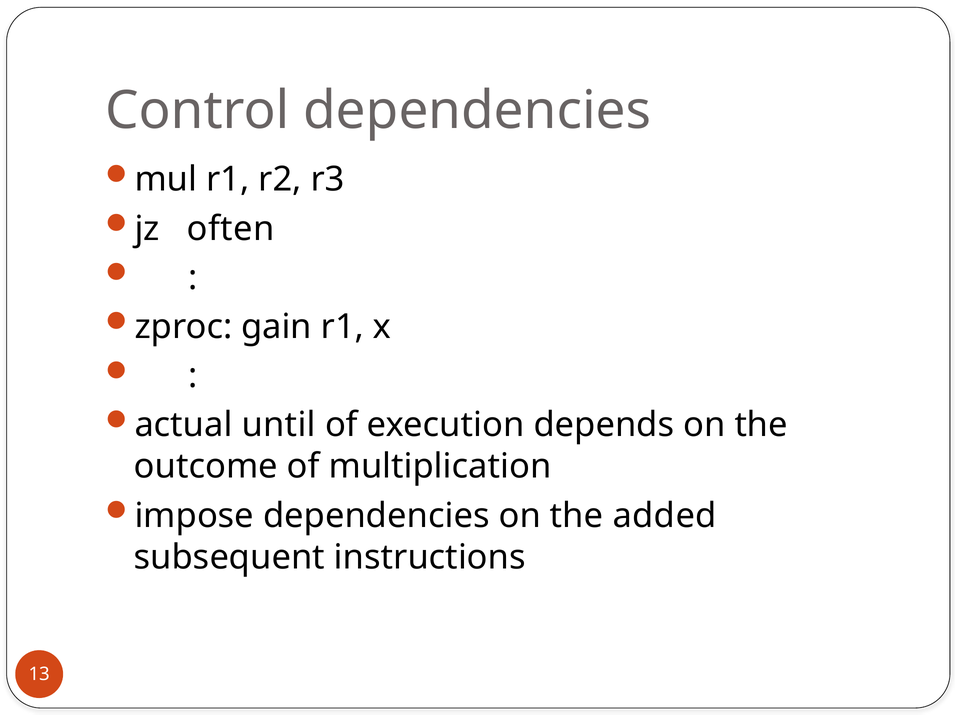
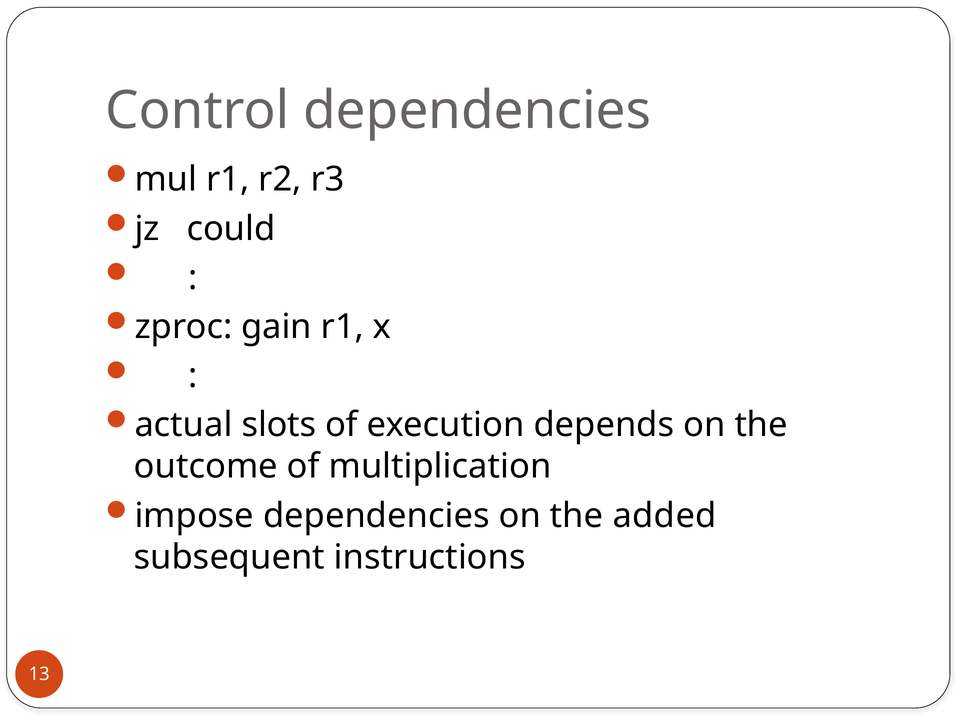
often: often -> could (231, 229)
until: until -> slots (279, 425)
